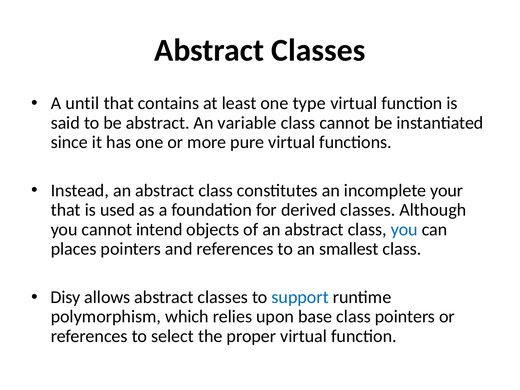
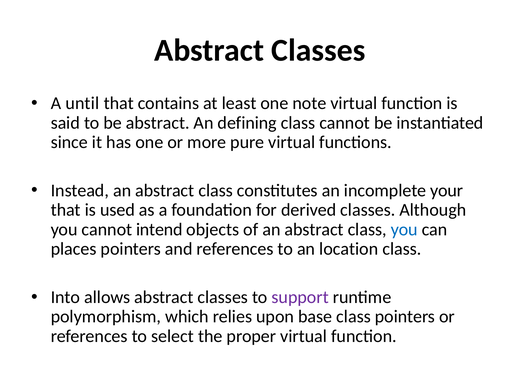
type: type -> note (309, 103)
variable: variable -> defining (247, 123)
smallest: smallest -> location (349, 249)
Disy: Disy -> Into (65, 297)
support colour: blue -> purple (300, 297)
